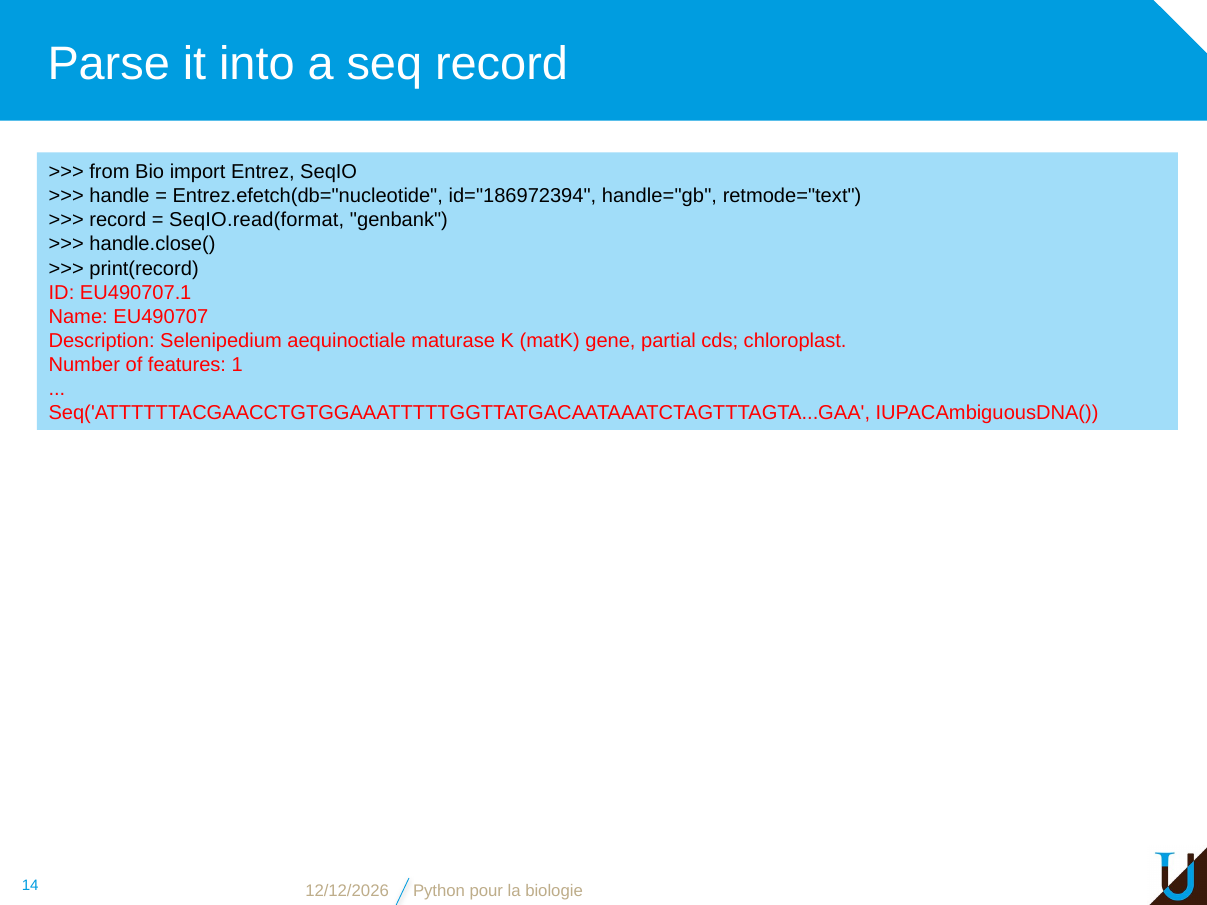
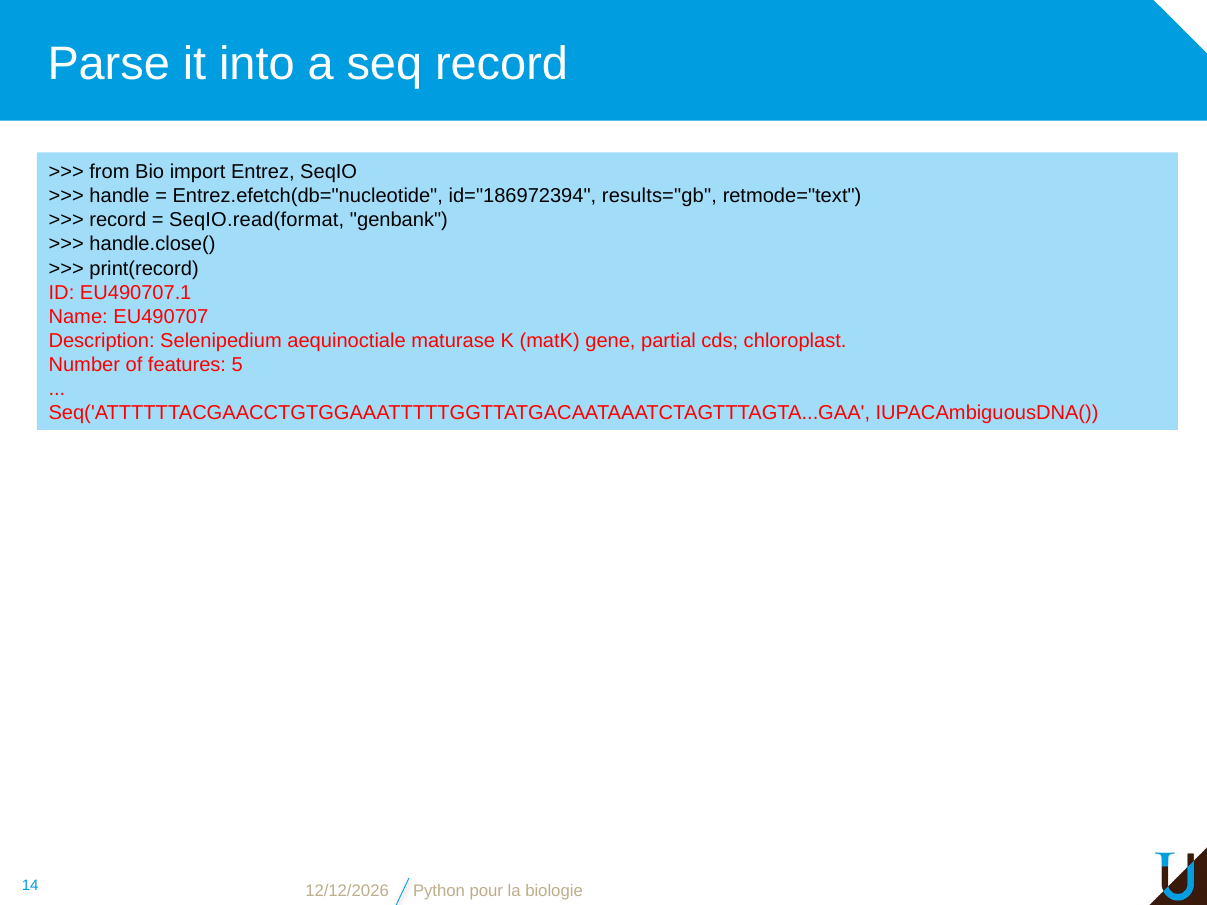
handle="gb: handle="gb -> results="gb (659, 196)
1: 1 -> 5 (237, 365)
